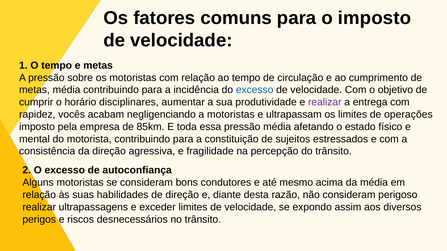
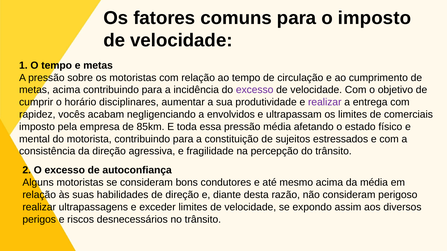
metas média: média -> acima (66, 90)
excesso colour: blue -> purple (255, 90)
a motoristas: motoristas -> envolvidos (231, 115)
operações: operações -> comerciais (408, 115)
